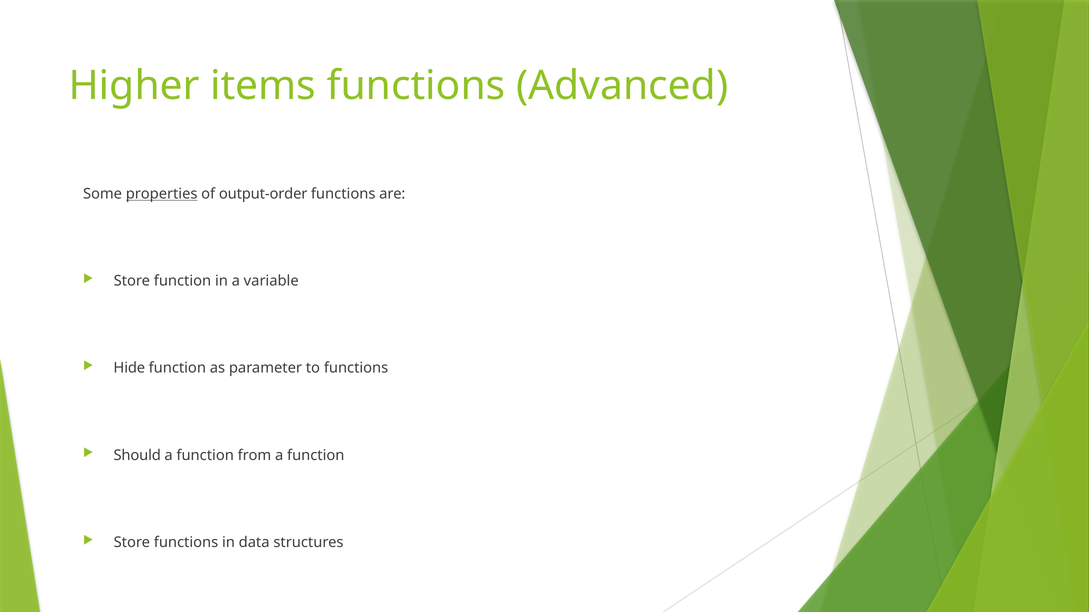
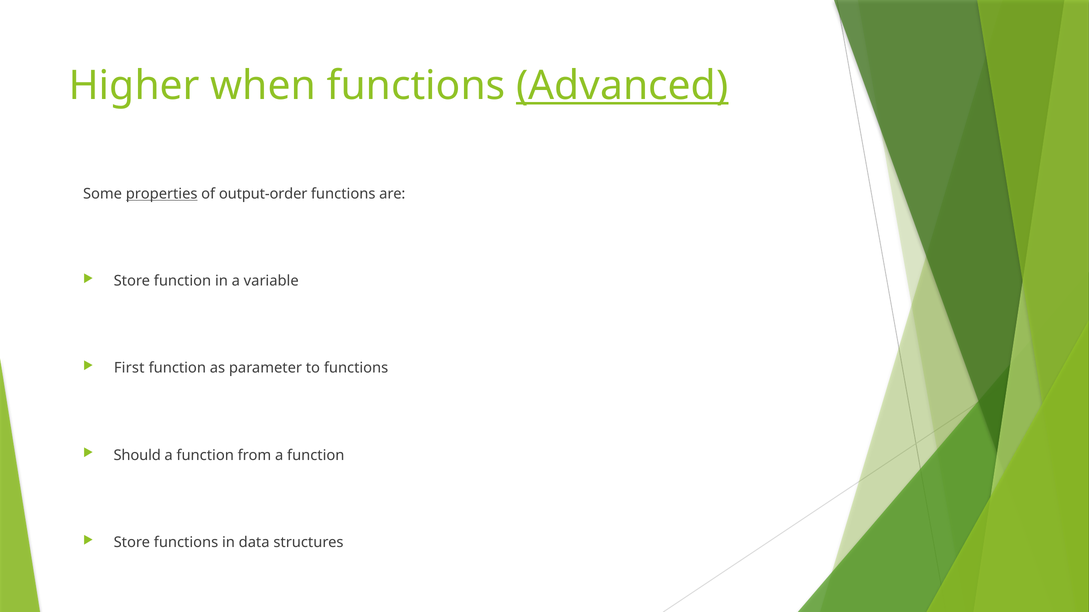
items: items -> when (263, 86)
Advanced underline: none -> present (622, 86)
Hide: Hide -> First (129, 368)
